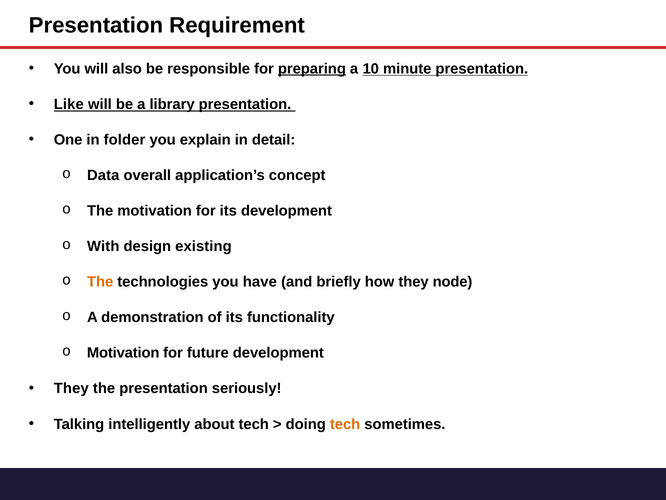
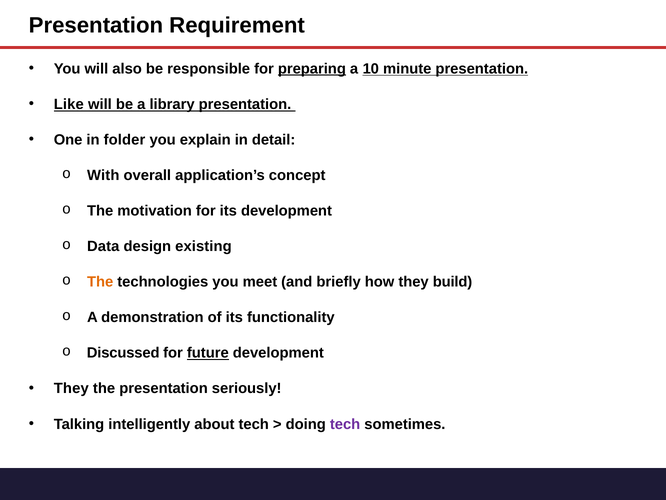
Data: Data -> With (103, 175)
With: With -> Data (103, 246)
have: have -> meet (260, 282)
node: node -> build (452, 282)
Motivation: Motivation -> Discussed (123, 353)
future underline: none -> present (208, 353)
tech colour: orange -> purple (345, 424)
